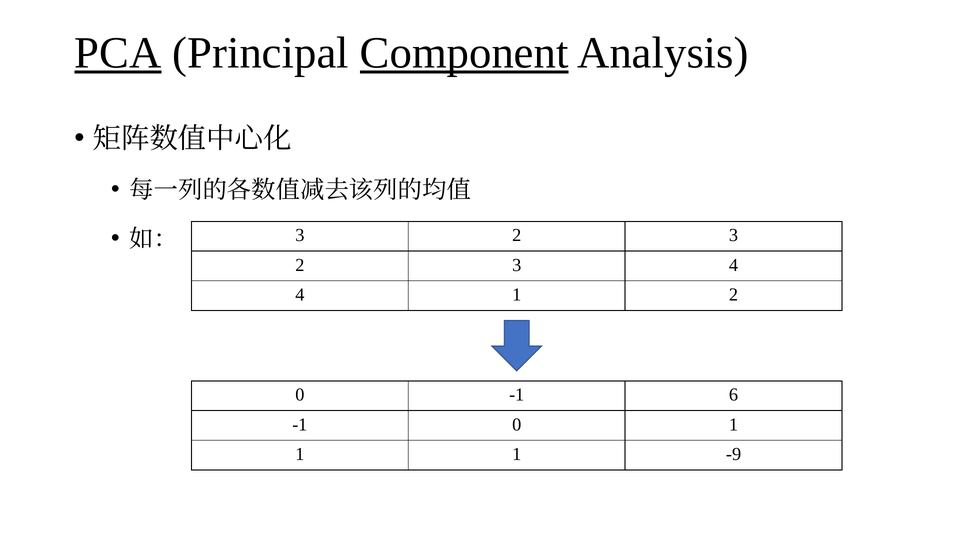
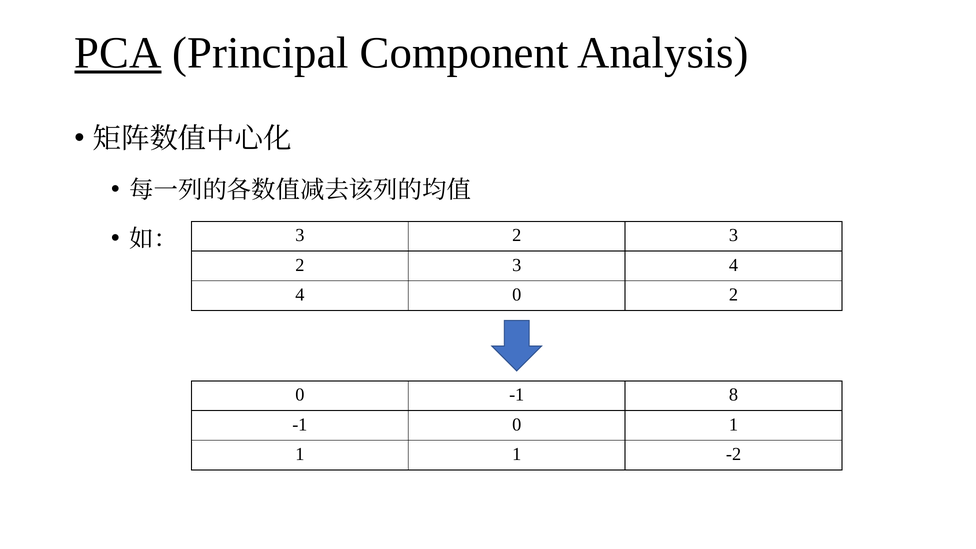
Component underline: present -> none (464, 53)
4 1: 1 -> 0 (517, 295)
6: 6 -> 8 (734, 395)
-9: -9 -> -2 (734, 454)
